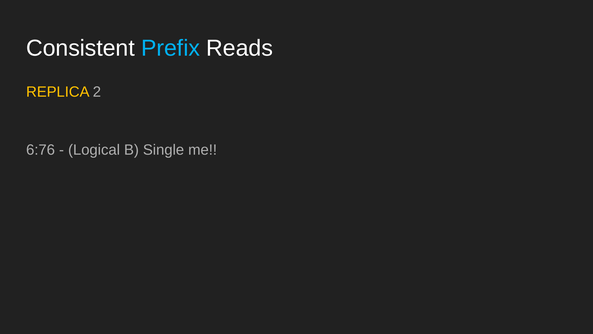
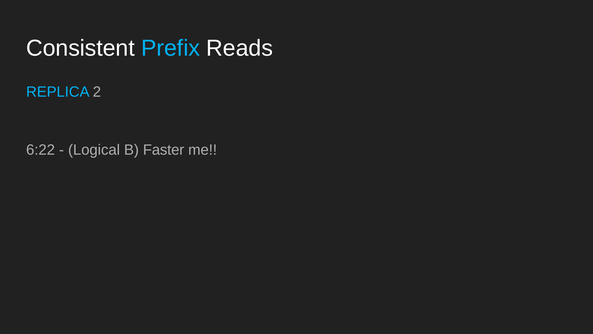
REPLICA colour: yellow -> light blue (58, 92)
6:76: 6:76 -> 6:22 (41, 150)
Single: Single -> Faster (164, 150)
